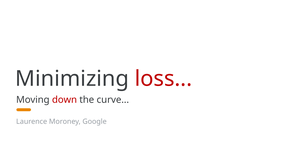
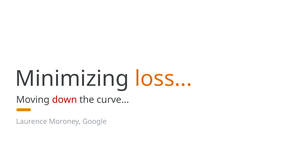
loss colour: red -> orange (163, 79)
